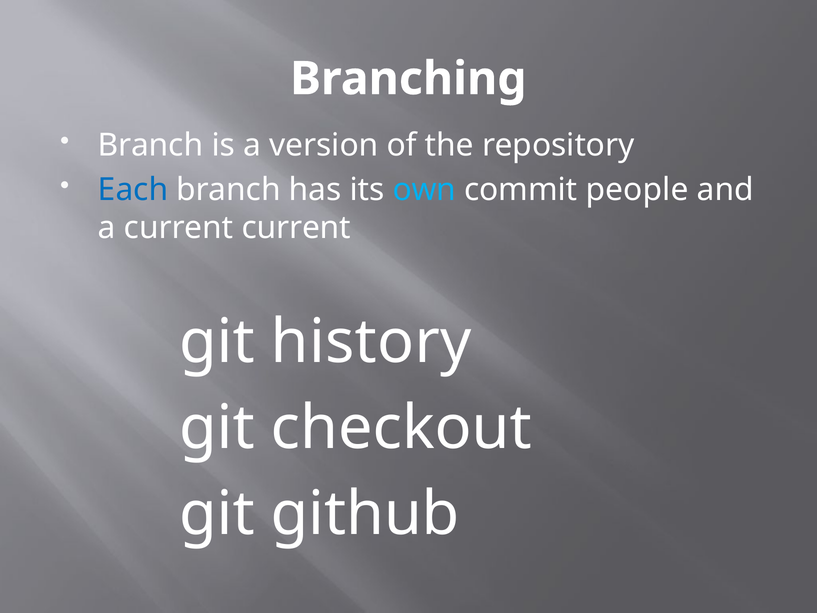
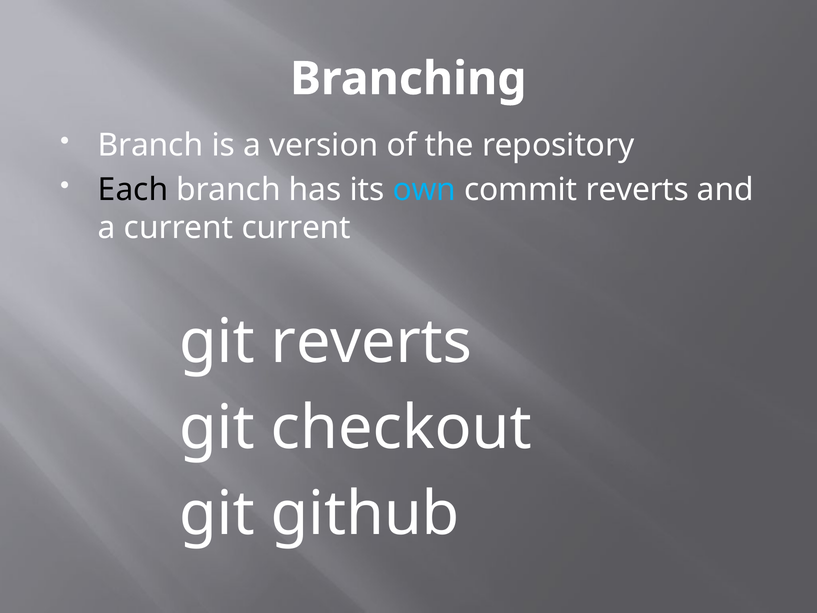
Each colour: blue -> black (133, 189)
commit people: people -> reverts (637, 189)
git history: history -> reverts (372, 342)
